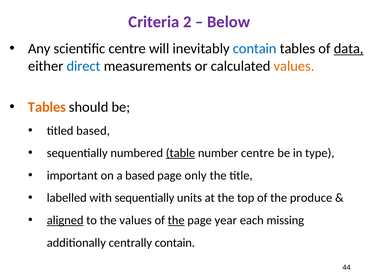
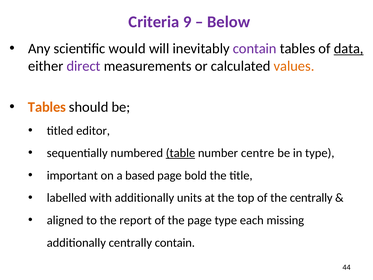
2: 2 -> 9 (187, 22)
scientific centre: centre -> would (127, 49)
contain colour: blue -> purple (255, 49)
direct colour: blue -> purple (84, 66)
titled based: based -> editor (93, 131)
only: only -> bold (196, 175)
with sequentially: sequentially -> additionally (144, 198)
the produce: produce -> centrally (311, 198)
aligned underline: present -> none (65, 220)
the values: values -> report (136, 220)
the underline: present -> none (176, 220)
page year: year -> type (226, 220)
